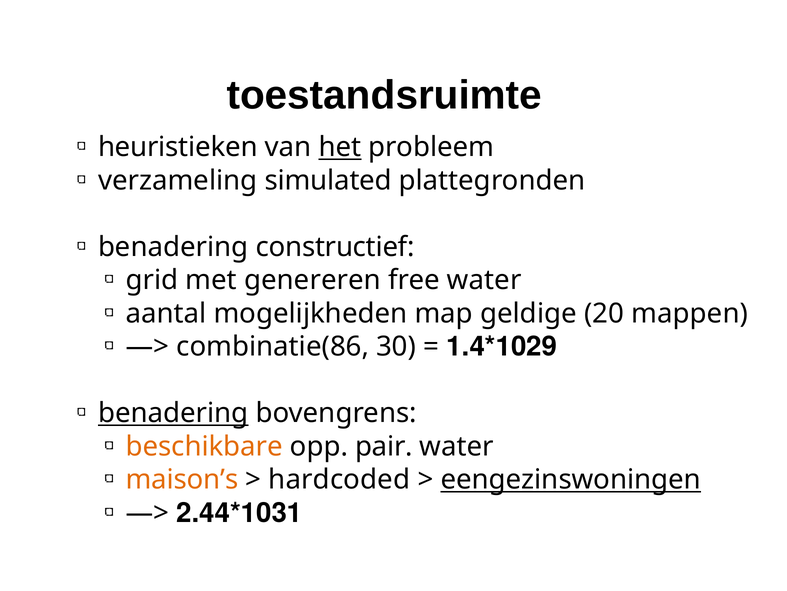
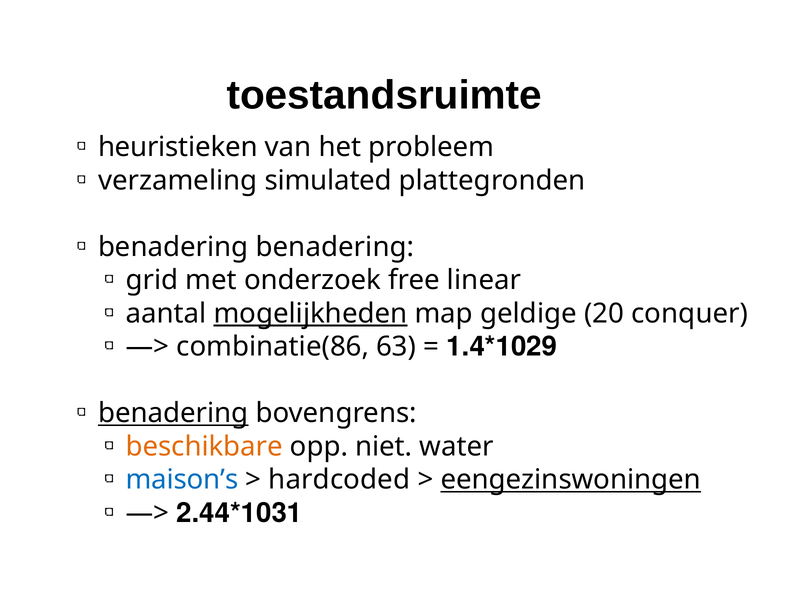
het underline: present -> none (340, 147)
benadering constructief: constructief -> benadering (335, 247)
genereren: genereren -> onderzoek (313, 280)
free water: water -> linear (484, 280)
mogelijkheden underline: none -> present (310, 313)
mappen: mappen -> conquer (690, 313)
30: 30 -> 63 (396, 346)
pair: pair -> niet (384, 446)
maison’s colour: orange -> blue (182, 479)
